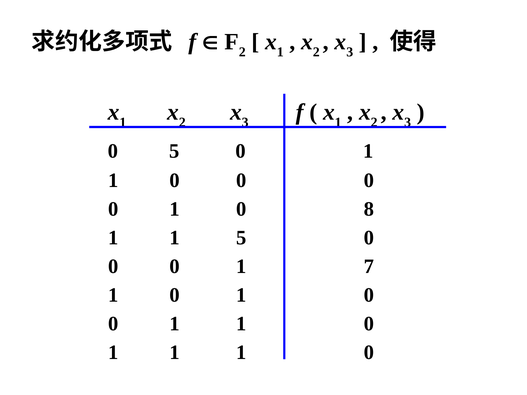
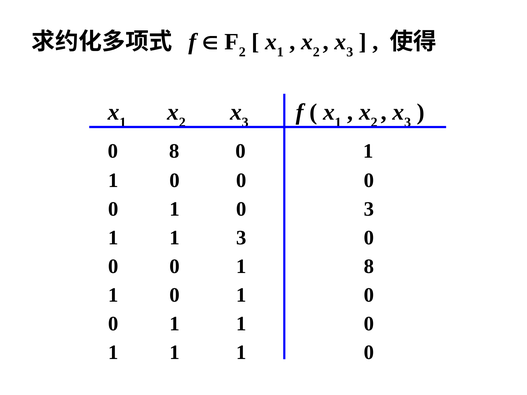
0 5: 5 -> 8 (174, 151)
0 8: 8 -> 3 (369, 209)
1 5: 5 -> 3 (241, 238)
1 7: 7 -> 8 (369, 267)
